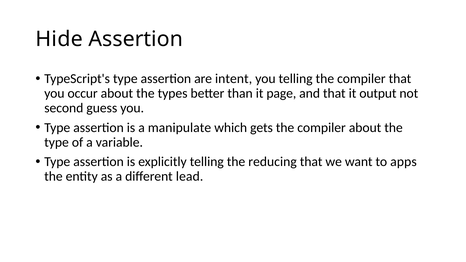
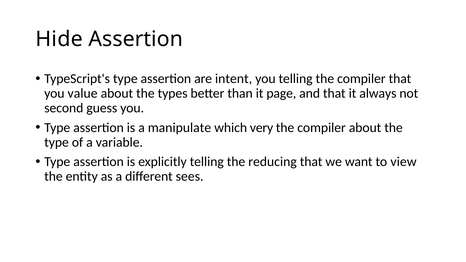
occur: occur -> value (83, 93)
output: output -> always (378, 93)
gets: gets -> very (262, 128)
apps: apps -> view (403, 162)
lead: lead -> sees (190, 177)
